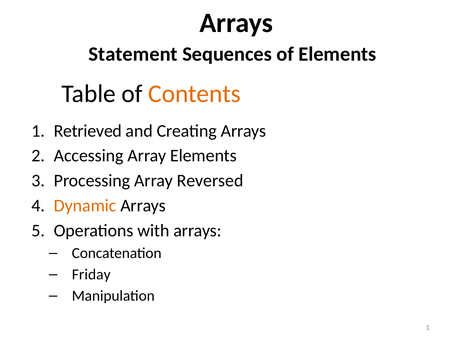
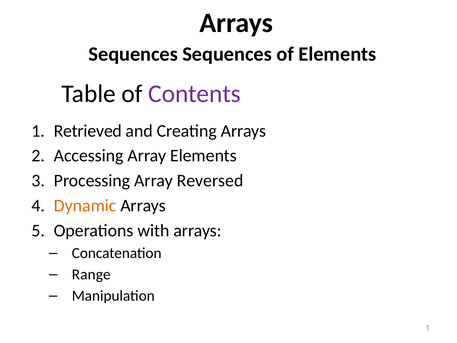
Statement: Statement -> Sequences (133, 54)
Contents colour: orange -> purple (195, 94)
Friday: Friday -> Range (91, 274)
